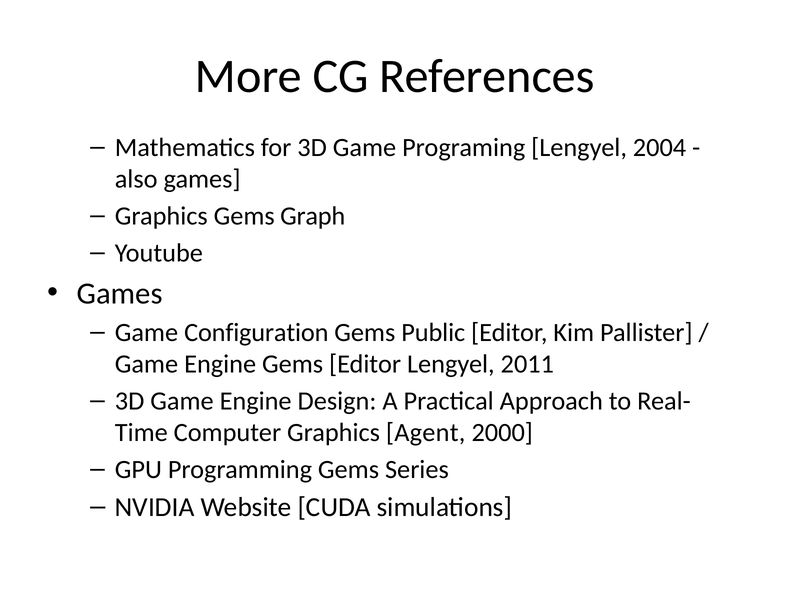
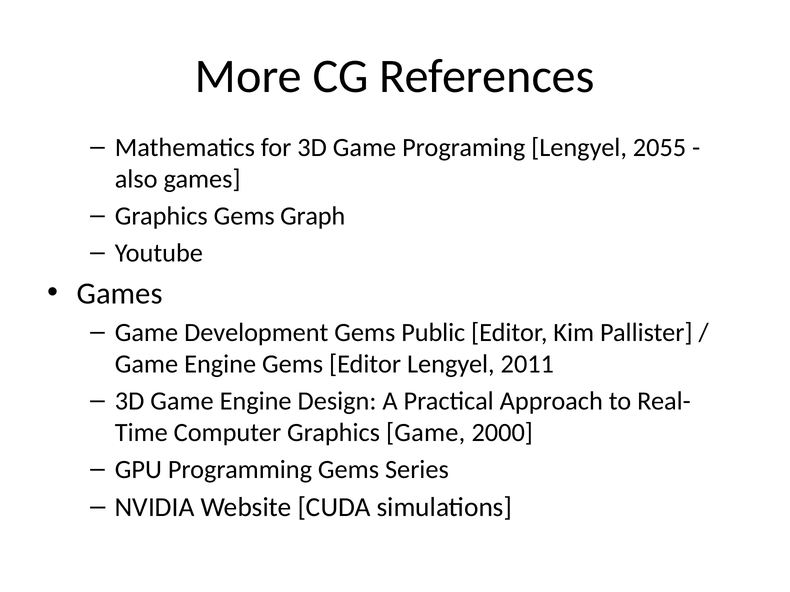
2004: 2004 -> 2055 (660, 148)
Configuration: Configuration -> Development (256, 333)
Graphics Agent: Agent -> Game (426, 433)
